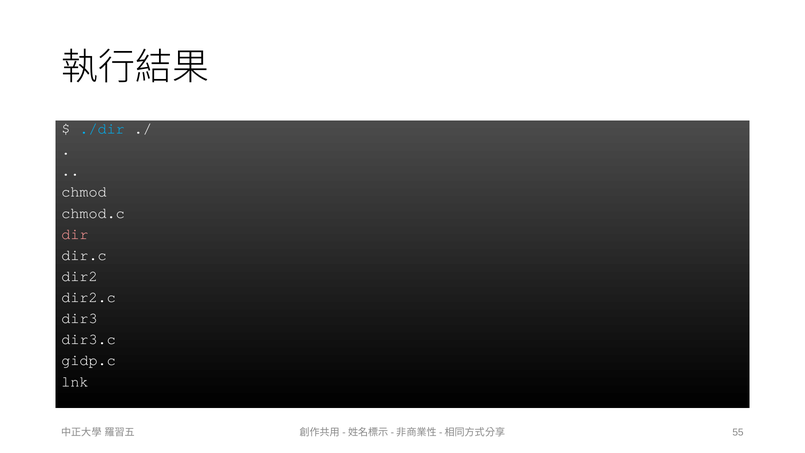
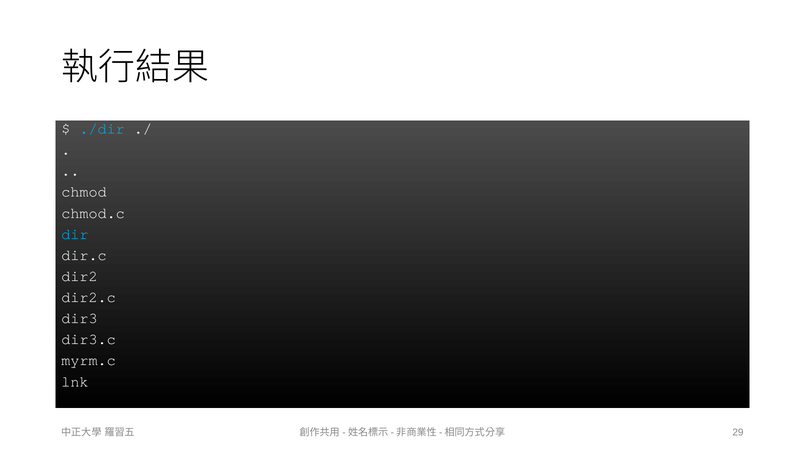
dir colour: pink -> light blue (75, 234)
gidp.c: gidp.c -> myrm.c (89, 360)
55: 55 -> 29 (738, 432)
